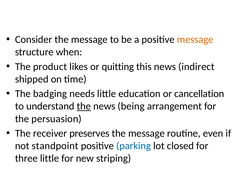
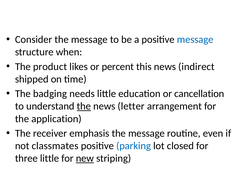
message colour: orange -> blue (195, 39)
quitting: quitting -> percent (118, 66)
being: being -> letter (131, 106)
persuasion: persuasion -> application (57, 118)
preserves: preserves -> emphasis (89, 133)
standpoint: standpoint -> classmates (55, 145)
new underline: none -> present (85, 158)
